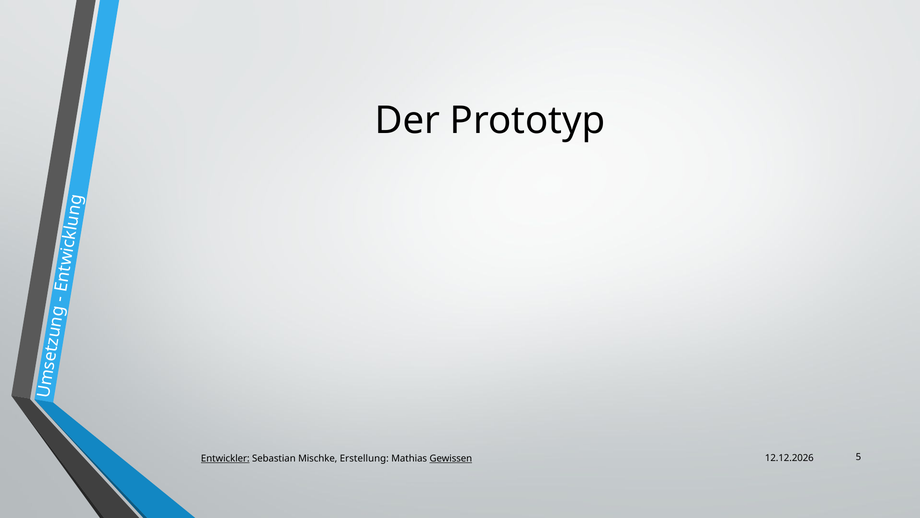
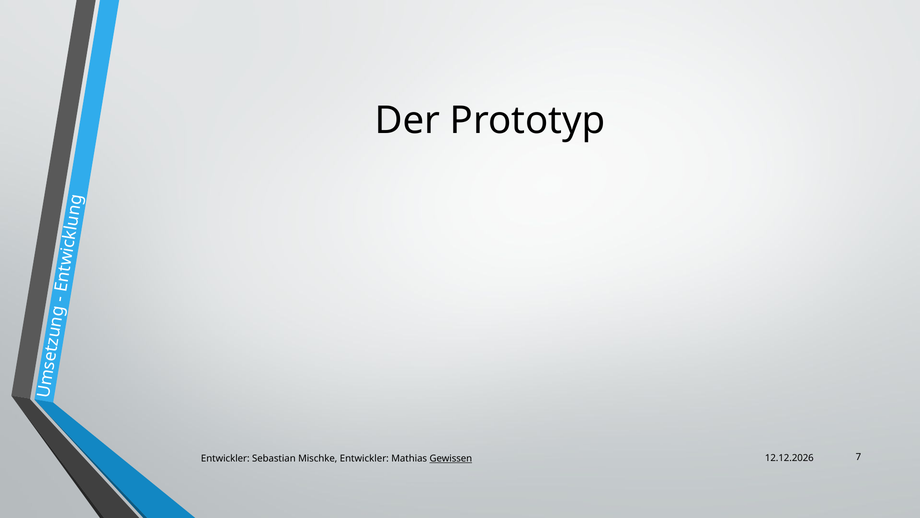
5: 5 -> 7 (858, 456)
Entwickler underline: present -> none (225, 458)
Mischke Erstellung: Erstellung -> Entwickler (364, 458)
